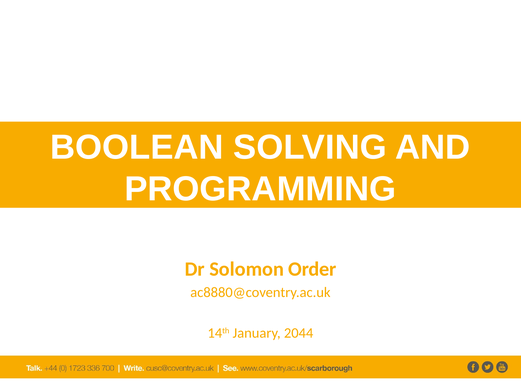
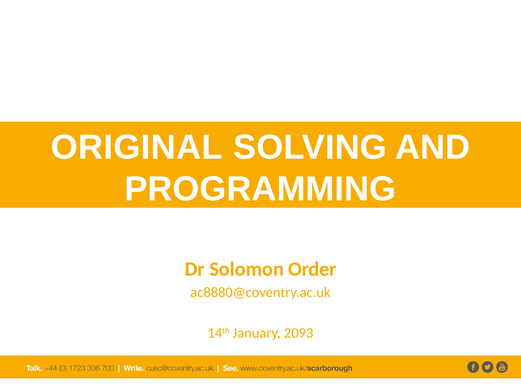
BOOLEAN: BOOLEAN -> ORIGINAL (137, 147)
2044: 2044 -> 2093 (299, 333)
